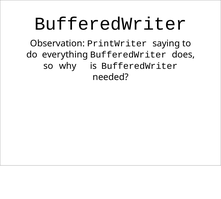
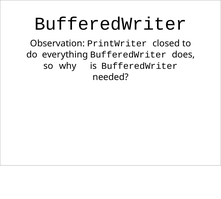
saying: saying -> closed (166, 44)
